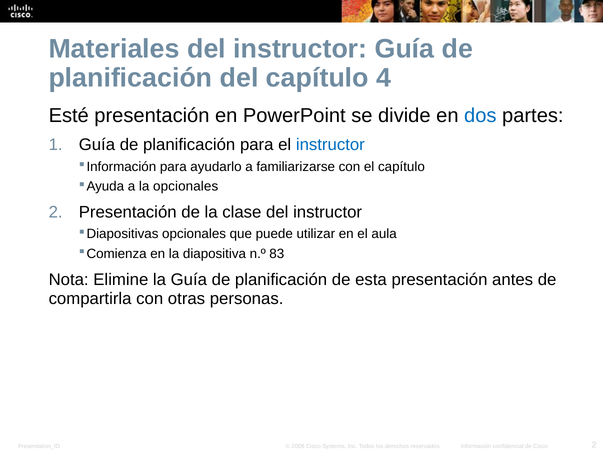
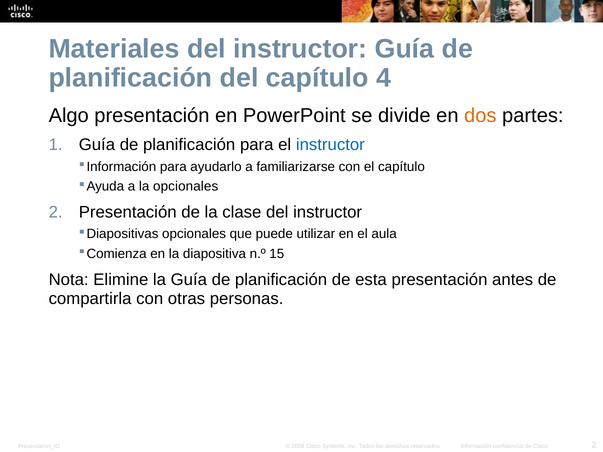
Esté: Esté -> Algo (69, 115)
dos colour: blue -> orange (480, 115)
83: 83 -> 15 (277, 254)
